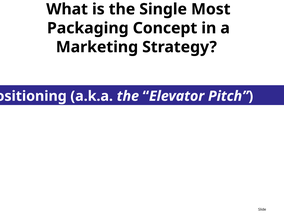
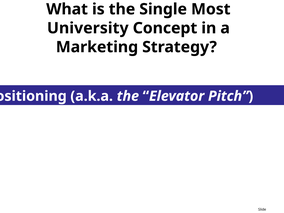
Packaging: Packaging -> University (88, 28)
